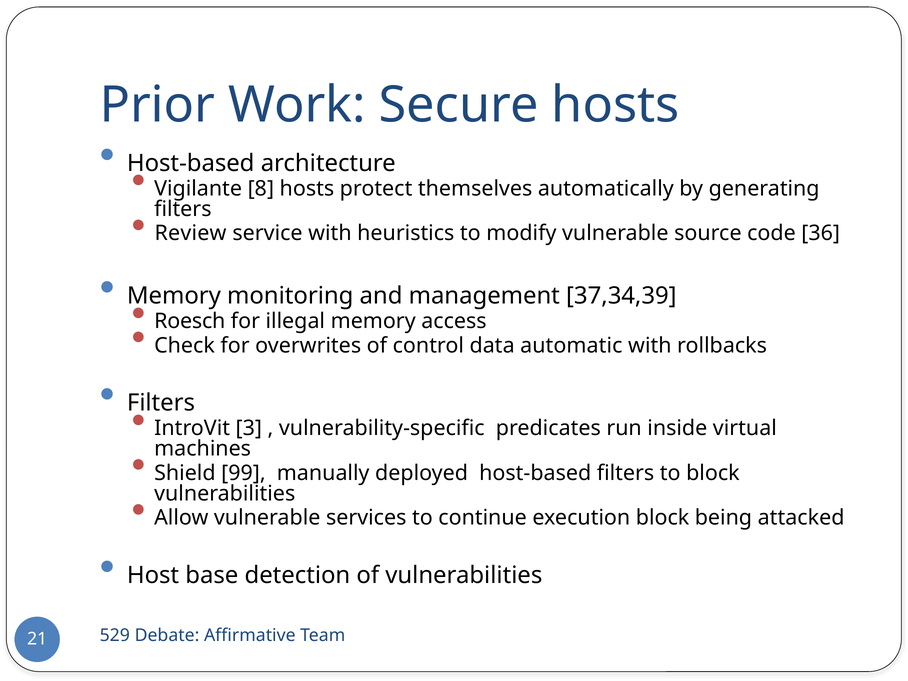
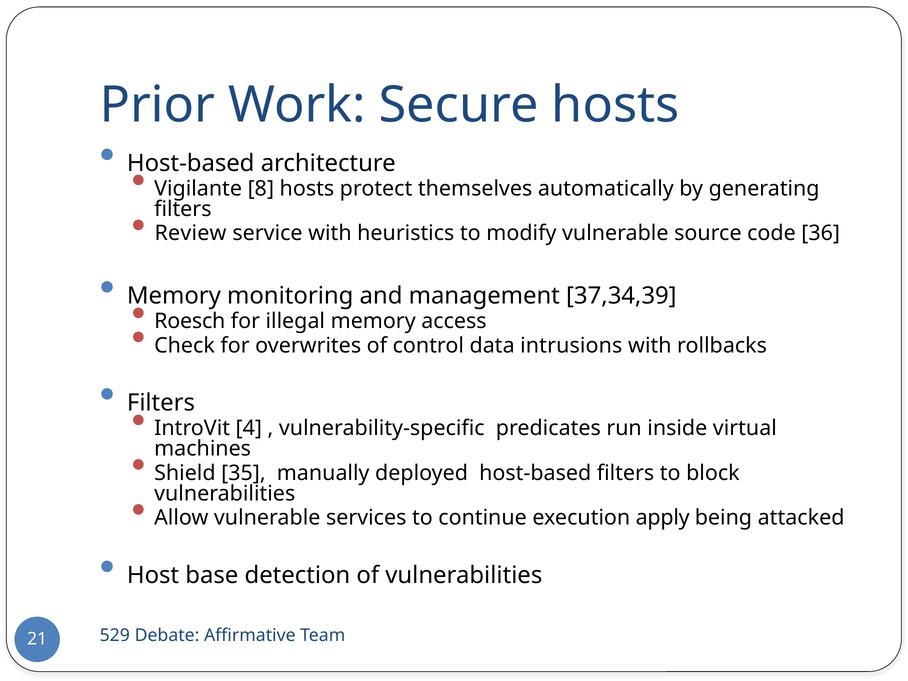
automatic: automatic -> intrusions (571, 345)
3: 3 -> 4 (249, 428)
99: 99 -> 35 (243, 473)
execution block: block -> apply (663, 518)
